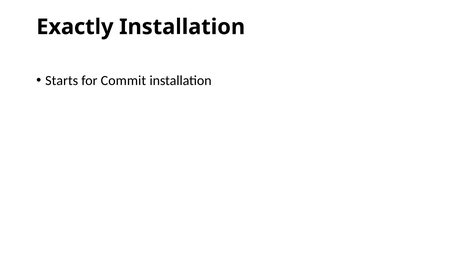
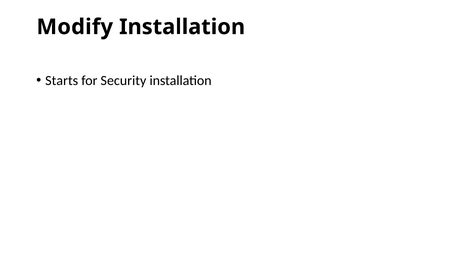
Exactly: Exactly -> Modify (75, 27)
Commit: Commit -> Security (123, 80)
